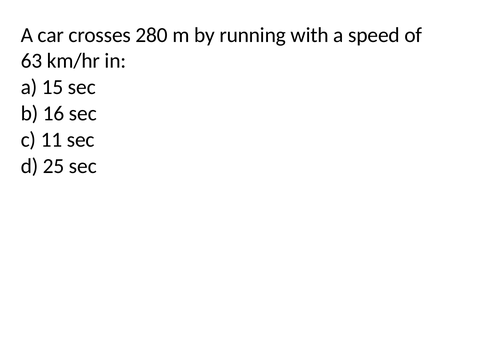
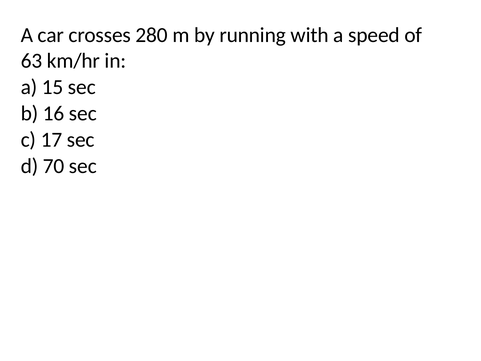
11: 11 -> 17 (51, 140)
25: 25 -> 70 (54, 166)
